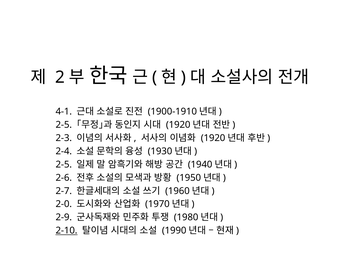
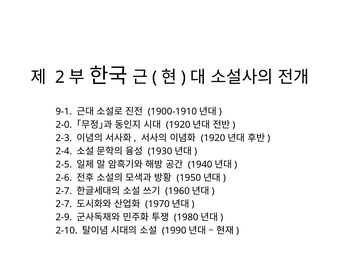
4-1: 4-1 -> 9-1 (64, 111)
2-5: 2-5 -> 2-0 (64, 125)
2-0: 2-0 -> 2-7 (64, 204)
2-10 underline: present -> none (66, 231)
